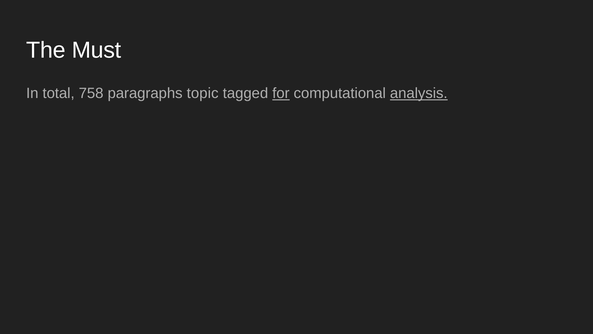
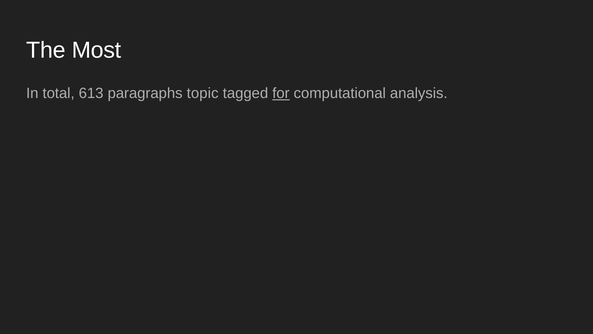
Must: Must -> Most (97, 50)
758: 758 -> 613 (91, 93)
analysis underline: present -> none (419, 93)
